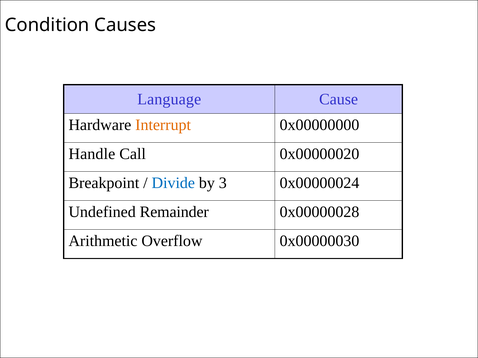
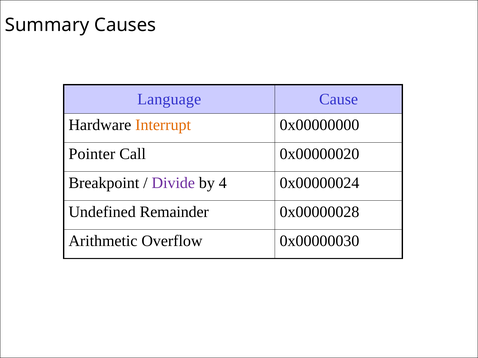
Condition: Condition -> Summary (47, 25)
Handle: Handle -> Pointer (92, 154)
Divide colour: blue -> purple (173, 183)
3: 3 -> 4 (223, 183)
